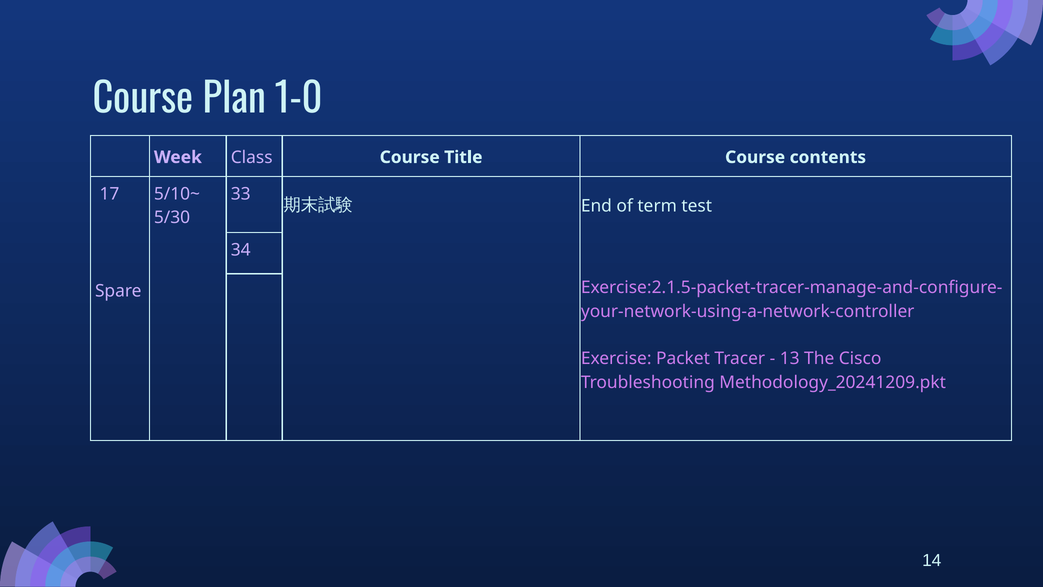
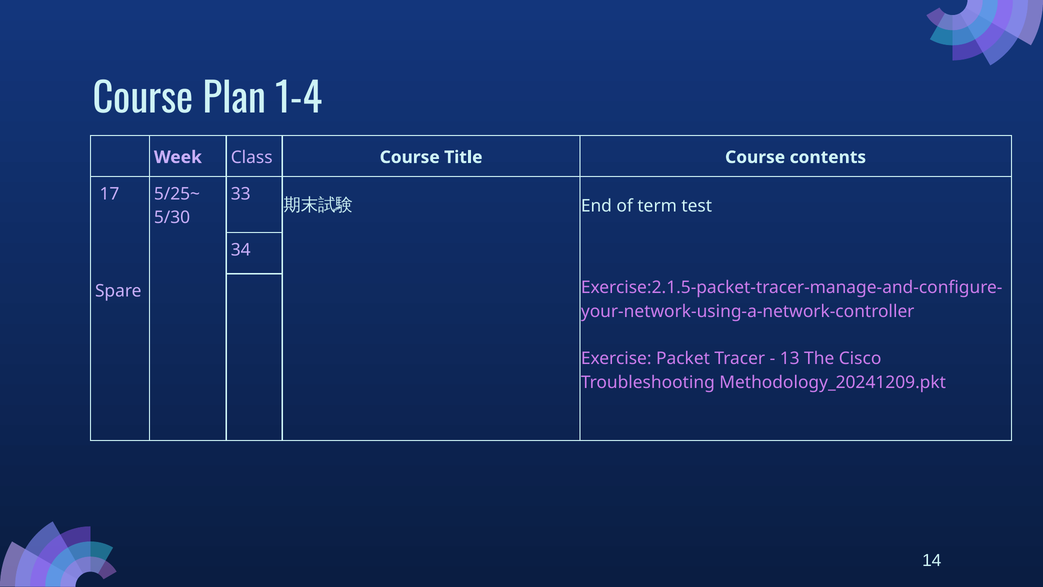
1-0: 1-0 -> 1-4 (299, 99)
5/10~: 5/10~ -> 5/25~ (177, 194)
